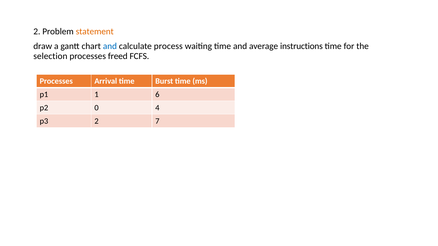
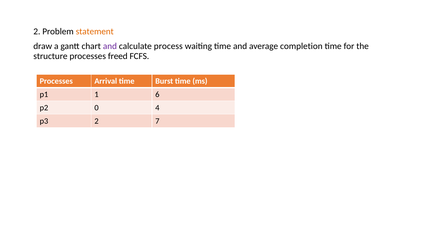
and colour: blue -> purple (110, 46)
instructions: instructions -> completion (301, 46)
selection: selection -> structure (50, 56)
